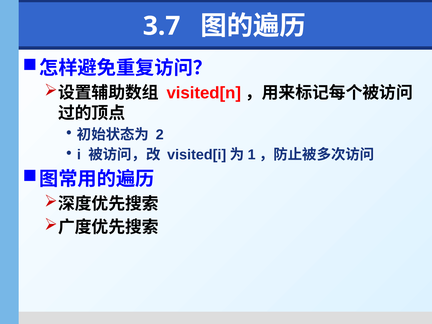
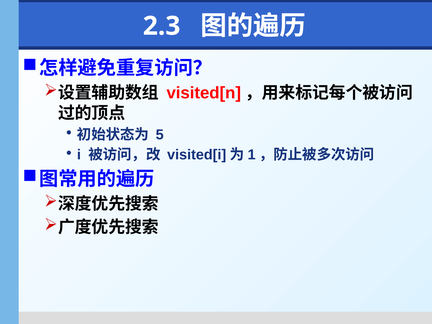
3.7: 3.7 -> 2.3 (162, 26)
2: 2 -> 5 (160, 135)
